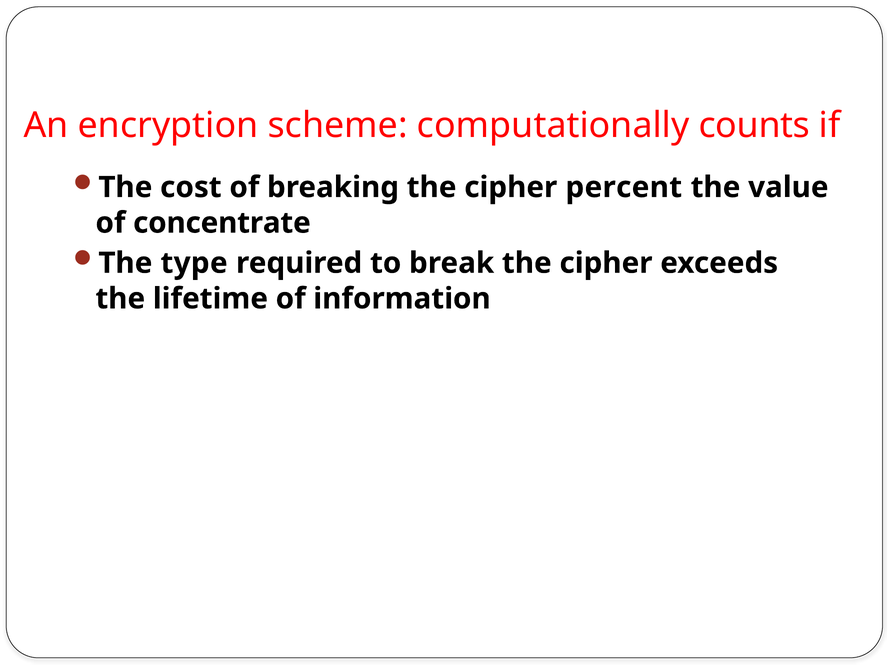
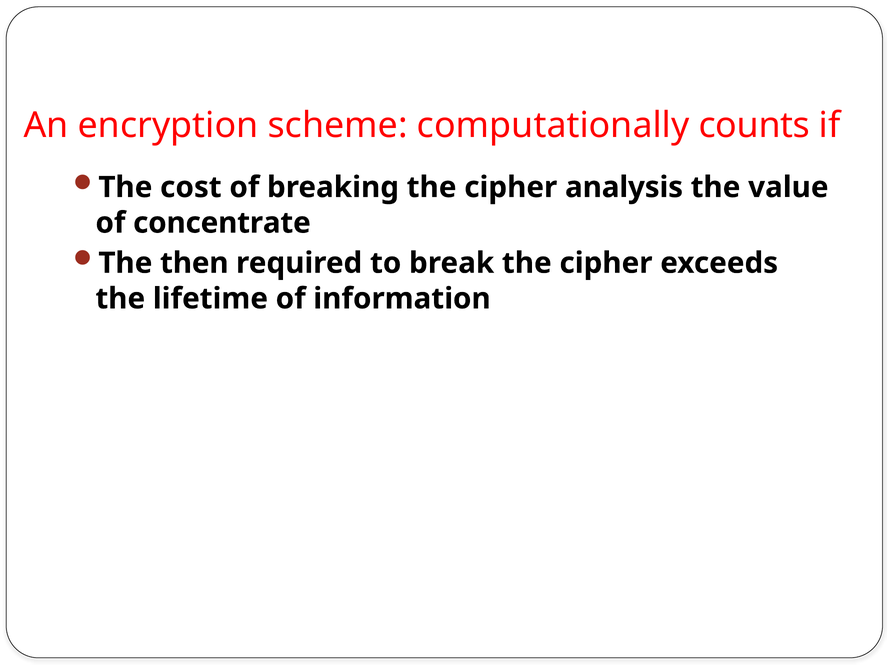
percent: percent -> analysis (624, 187)
type: type -> then (194, 263)
